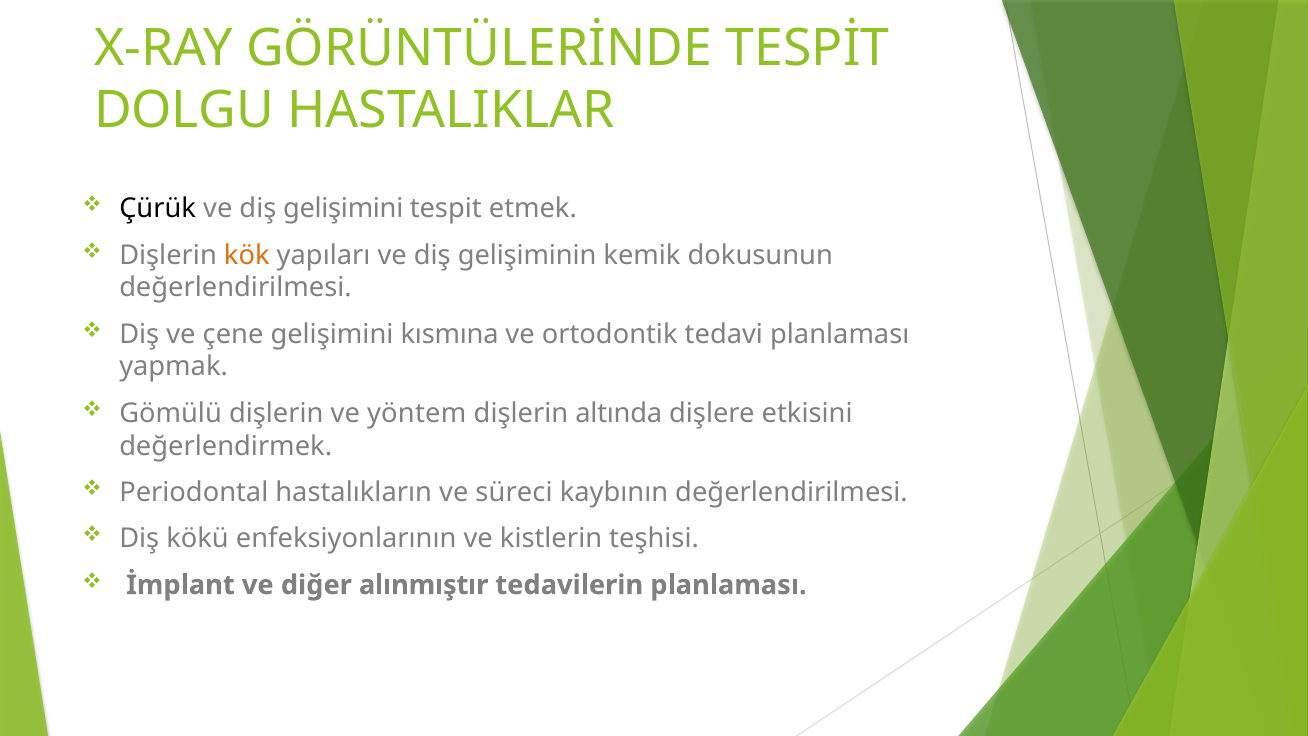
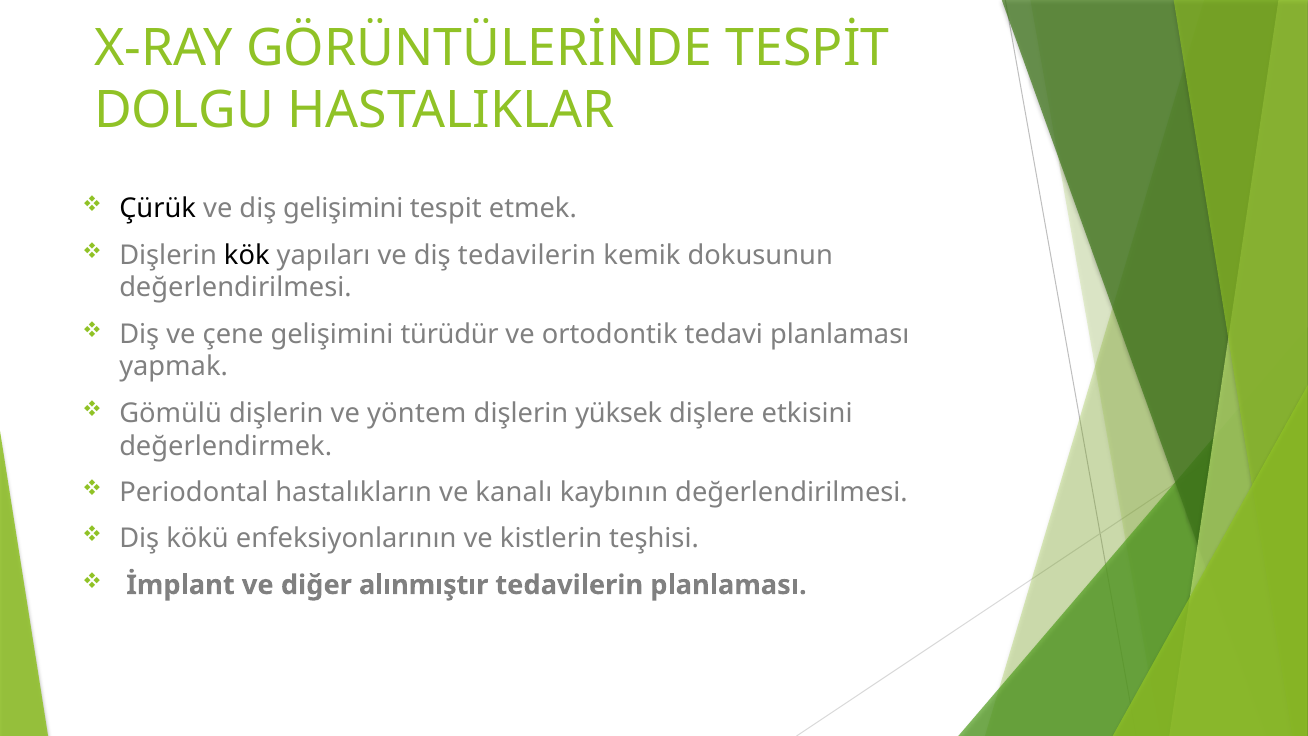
kök colour: orange -> black (247, 255)
diş gelişiminin: gelişiminin -> tedavilerin (527, 255)
kısmına: kısmına -> türüdür (450, 334)
altında: altında -> yüksek (619, 413)
süreci: süreci -> kanalı (514, 492)
